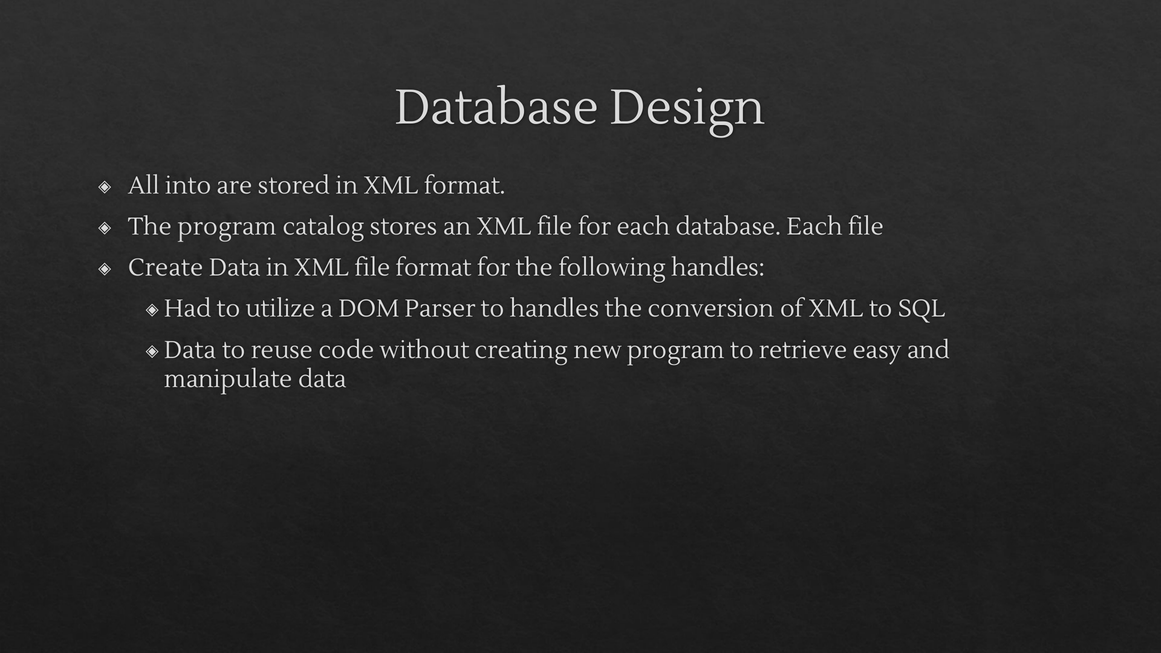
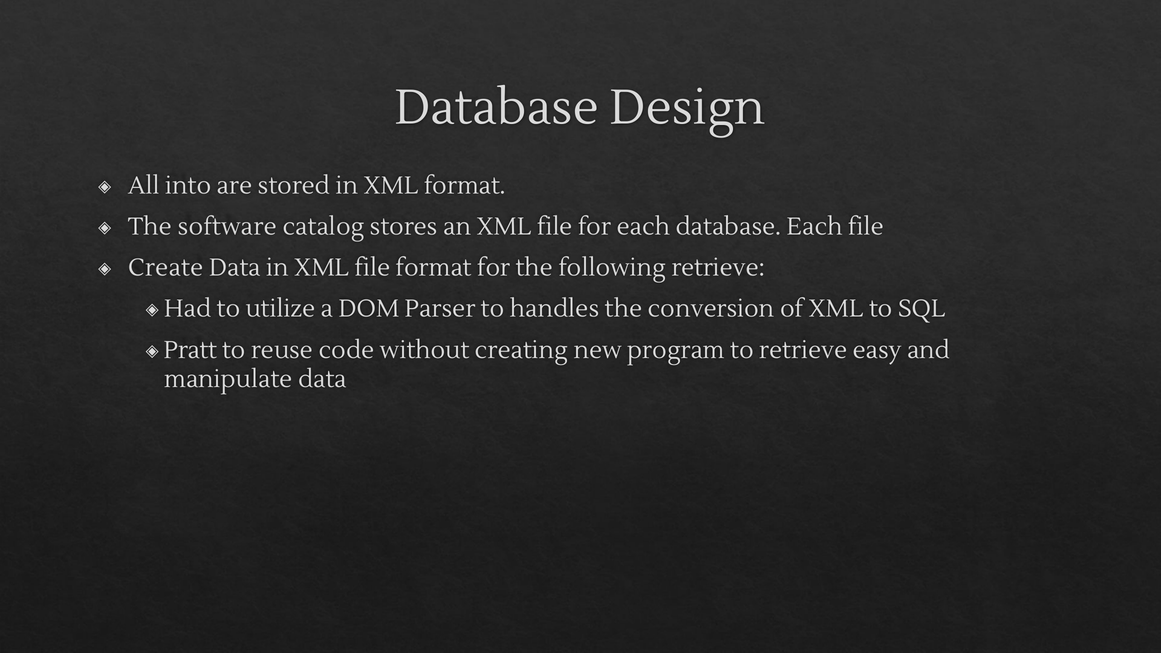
The program: program -> software (227, 227)
following handles: handles -> retrieve (718, 268)
Data: Data -> Pratt (190, 350)
